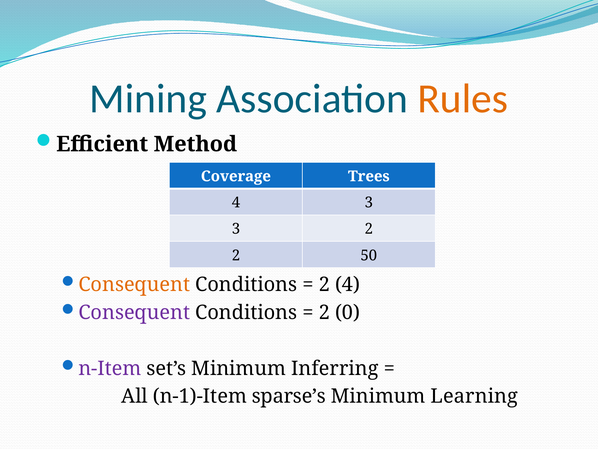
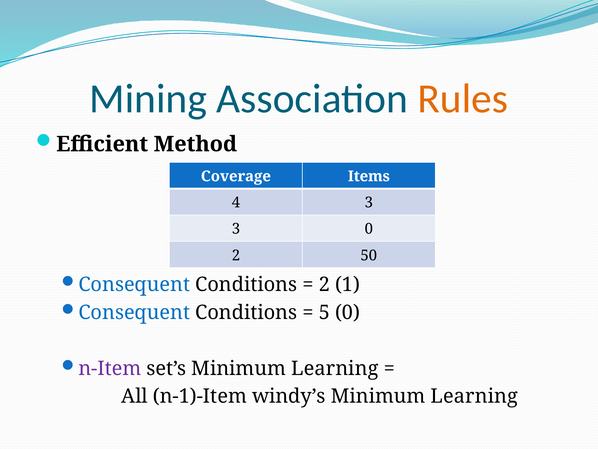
Trees: Trees -> Items (369, 176)
3 2: 2 -> 0 (369, 229)
Consequent colour: orange -> blue (134, 284)
2 4: 4 -> 1 (347, 284)
Consequent colour: purple -> blue (134, 312)
2: 2 -> 5 (324, 312)
set’s Minimum Inferring: Inferring -> Learning (335, 368)
sparse’s: sparse’s -> windy’s (289, 396)
